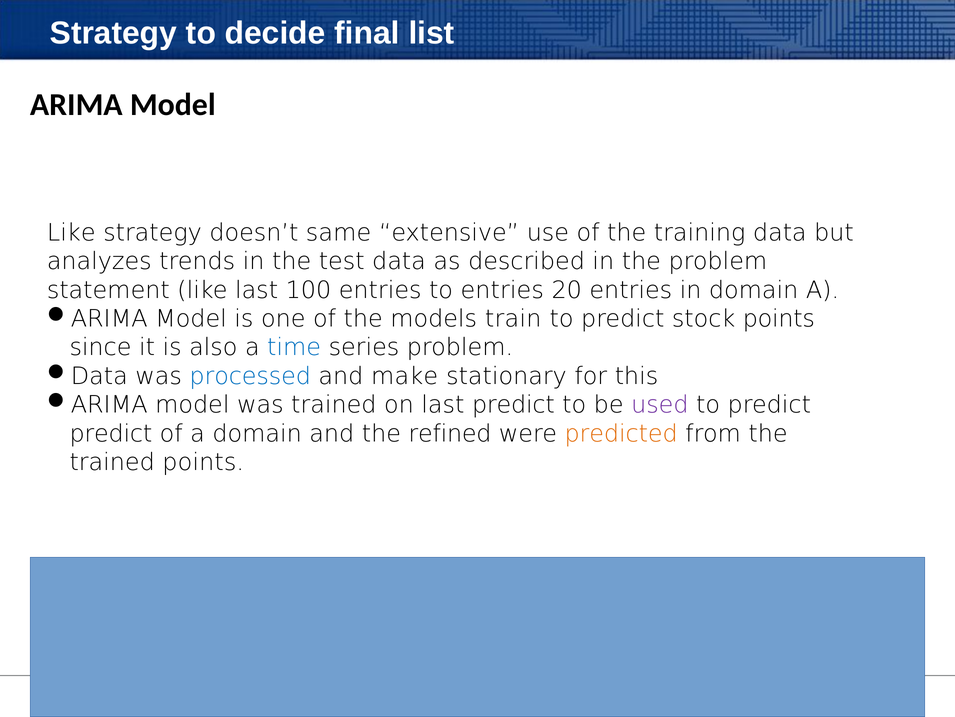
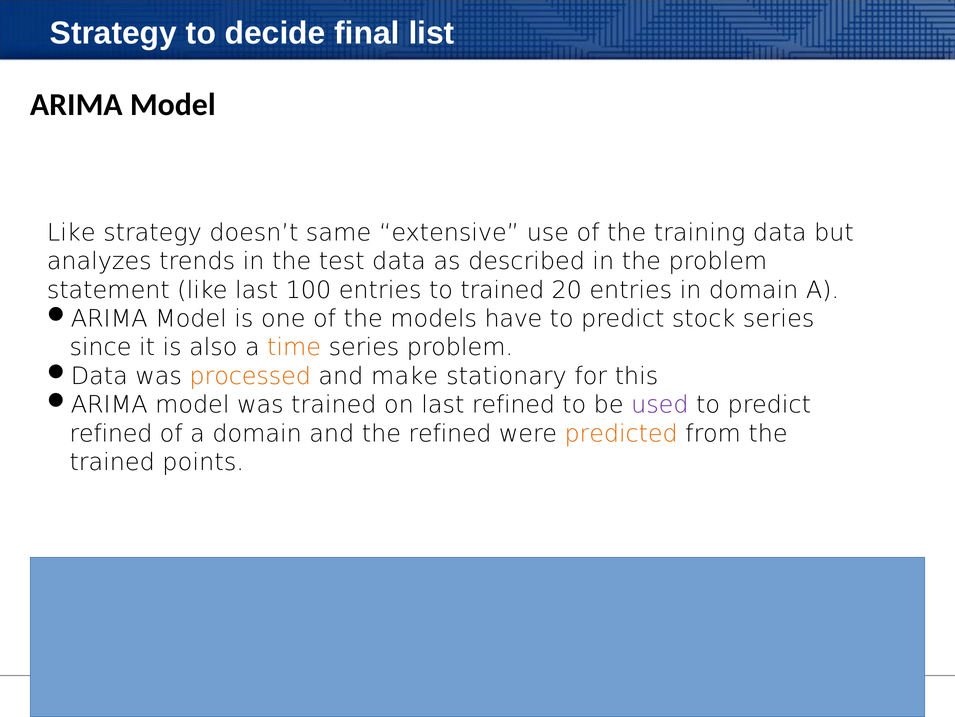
to entries: entries -> trained (502, 290)
train: train -> have (513, 319)
stock points: points -> series (779, 319)
time colour: blue -> orange (294, 347)
processed colour: blue -> orange (250, 376)
last predict: predict -> refined (513, 405)
predict: predict -> refined (111, 433)
